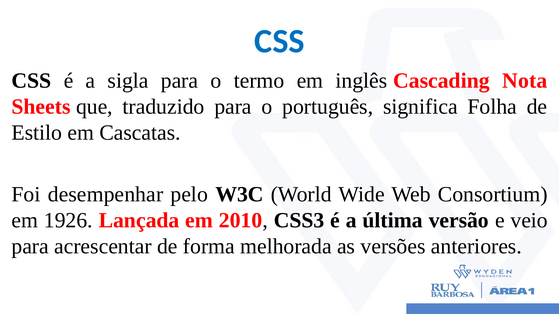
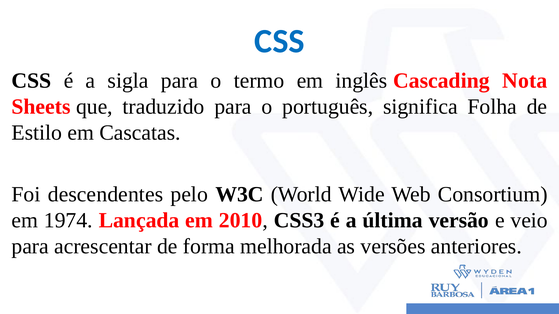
desempenhar: desempenhar -> descendentes (105, 195)
1926: 1926 -> 1974 (68, 221)
